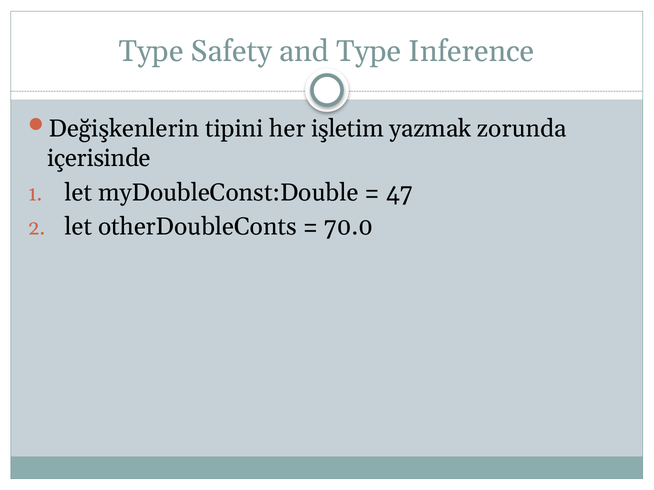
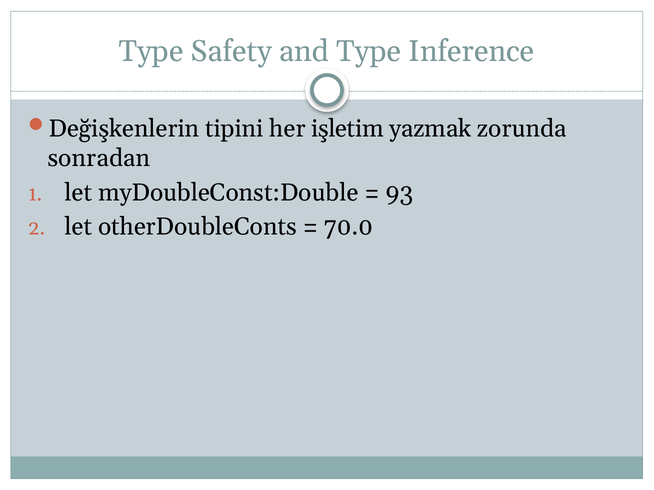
içerisinde: içerisinde -> sonradan (99, 158)
47: 47 -> 93 (400, 193)
